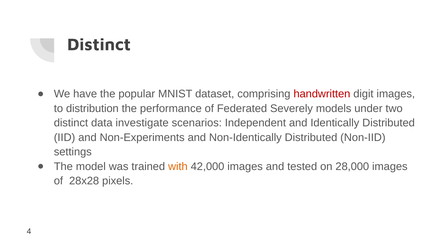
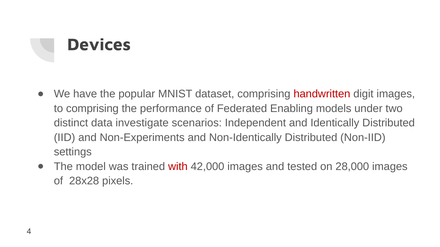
Distinct: Distinct -> Devices (99, 45)
to distribution: distribution -> comprising (92, 109)
Severely: Severely -> Enabling (291, 109)
with colour: orange -> red (178, 167)
